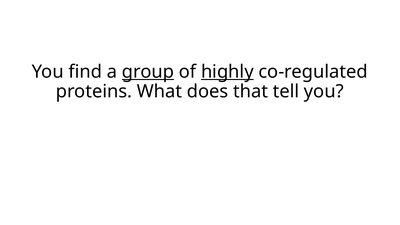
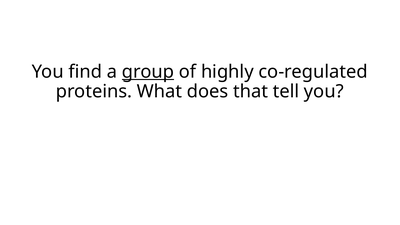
highly underline: present -> none (227, 72)
